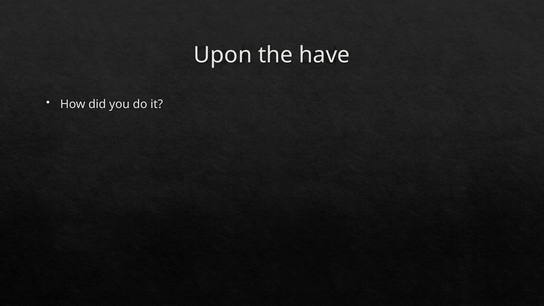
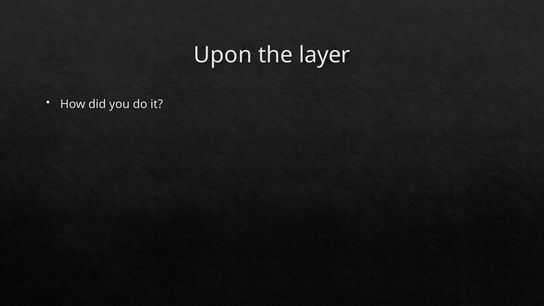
have: have -> layer (325, 55)
